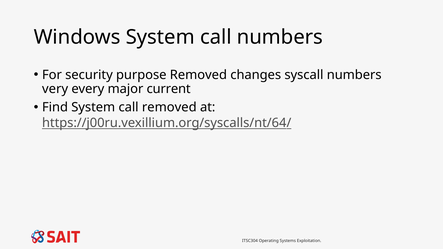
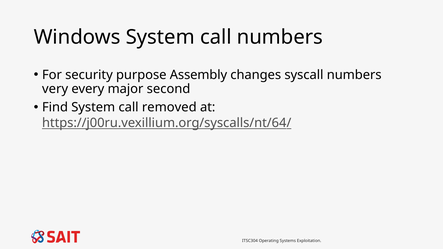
purpose Removed: Removed -> Assembly (198, 75)
current: current -> second (169, 89)
